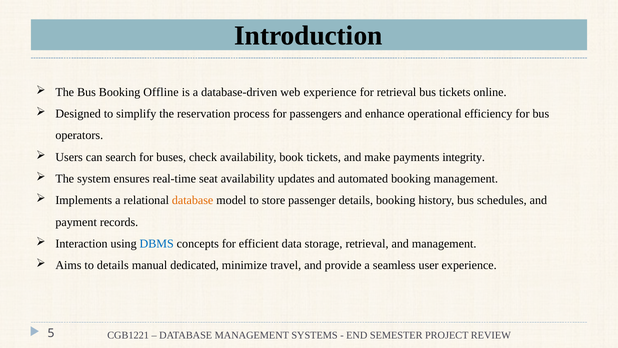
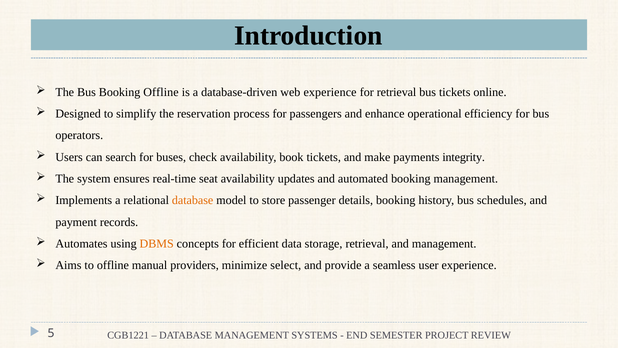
Interaction: Interaction -> Automates (81, 243)
DBMS colour: blue -> orange (157, 243)
to details: details -> offline (113, 265)
dedicated: dedicated -> providers (195, 265)
travel: travel -> select (286, 265)
